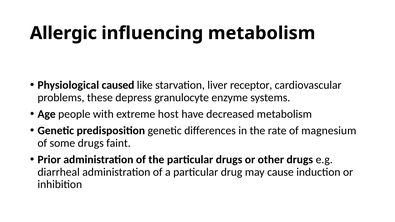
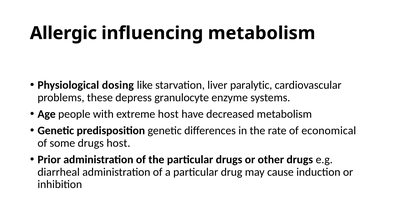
caused: caused -> dosing (118, 85)
receptor: receptor -> paralytic (251, 85)
magnesium: magnesium -> economical (329, 131)
drugs faint: faint -> host (118, 143)
